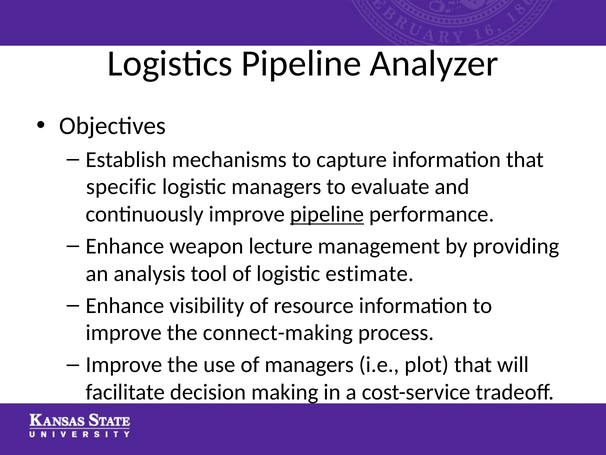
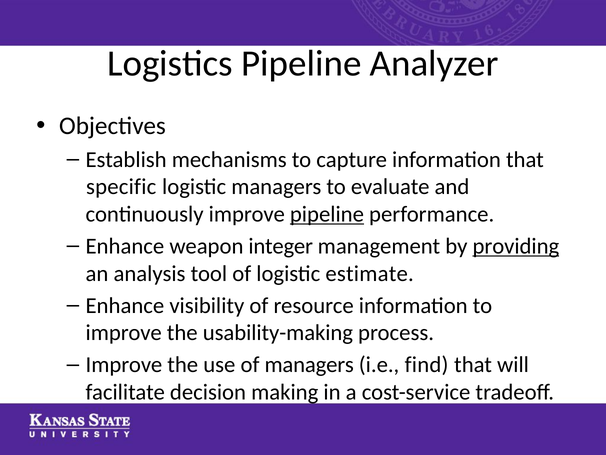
lecture: lecture -> integer (281, 246)
providing underline: none -> present (516, 246)
connect-making: connect-making -> usability-making (278, 333)
plot: plot -> find (427, 365)
